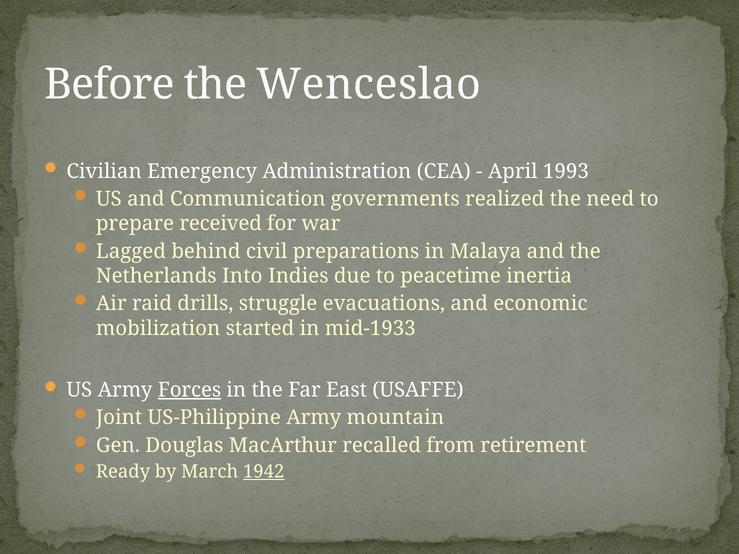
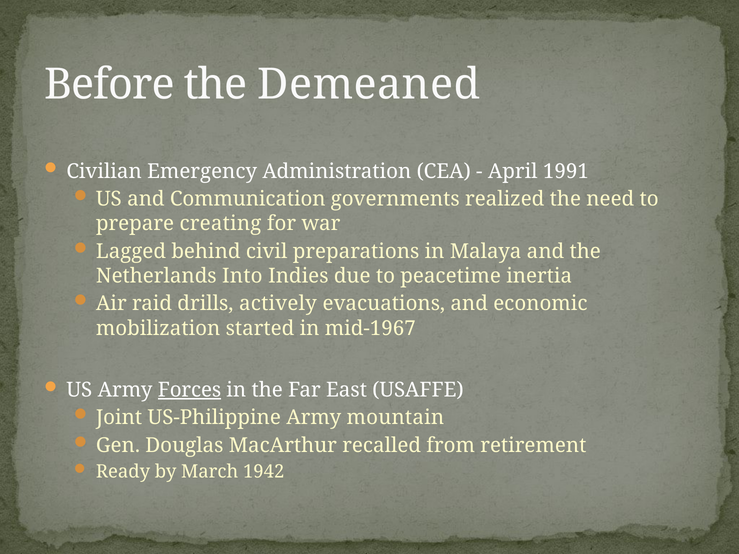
Wenceslao: Wenceslao -> Demeaned (369, 84)
1993: 1993 -> 1991 (566, 171)
received: received -> creating (220, 224)
struggle: struggle -> actively (278, 304)
mid-1933: mid-1933 -> mid-1967 (370, 328)
1942 underline: present -> none (264, 472)
